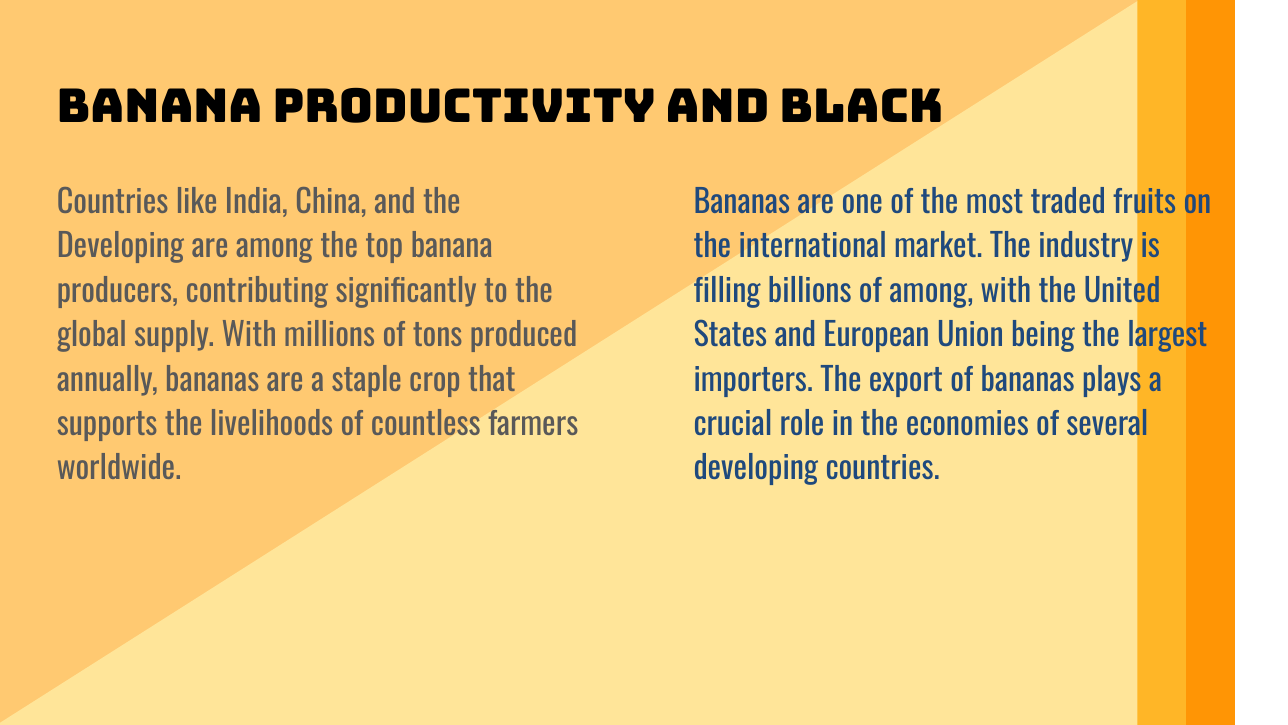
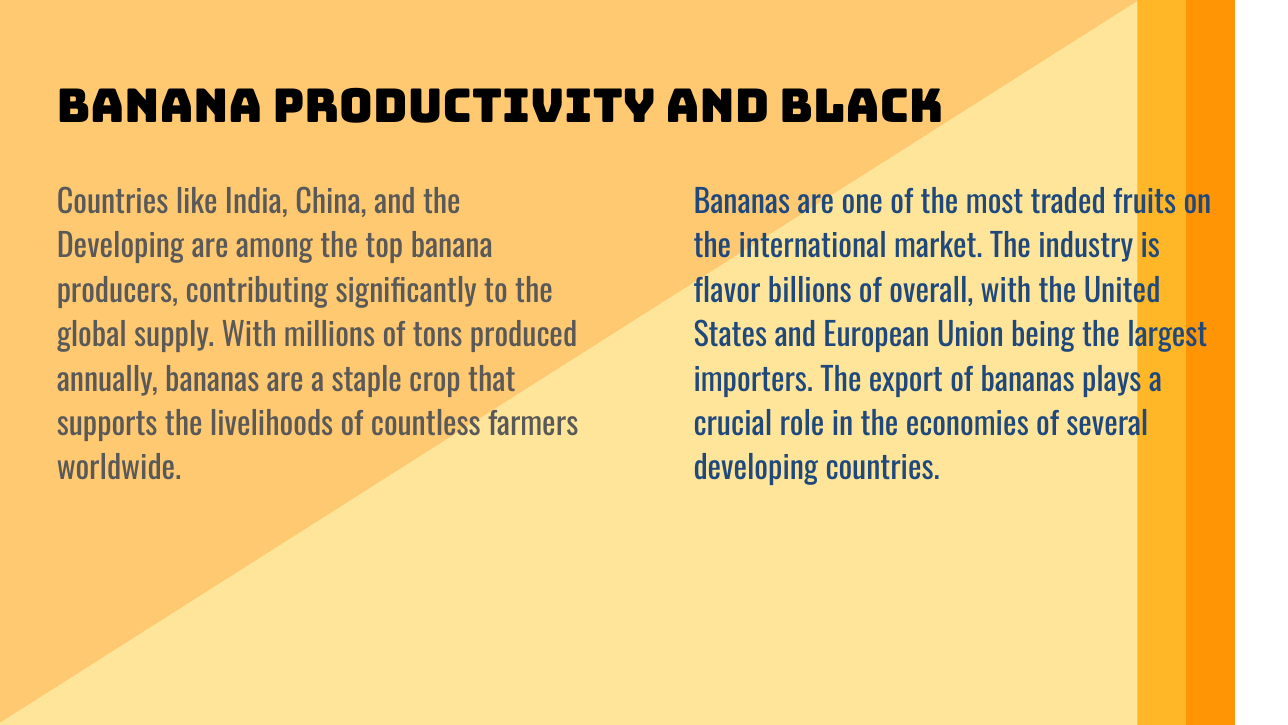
filling: filling -> flavor (727, 291)
of among: among -> overall (931, 291)
